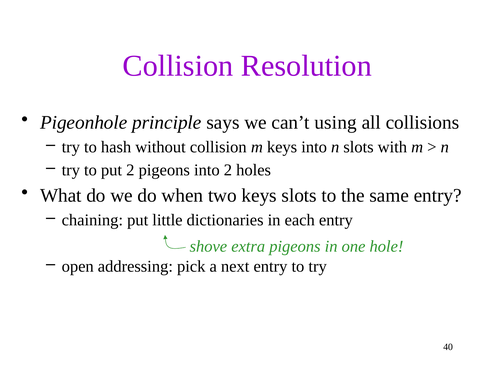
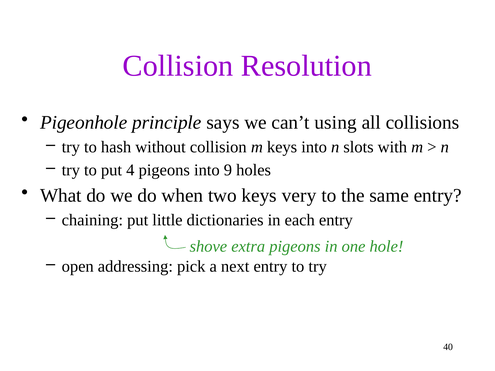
put 2: 2 -> 4 (130, 170)
into 2: 2 -> 9 (228, 170)
keys slots: slots -> very (299, 196)
